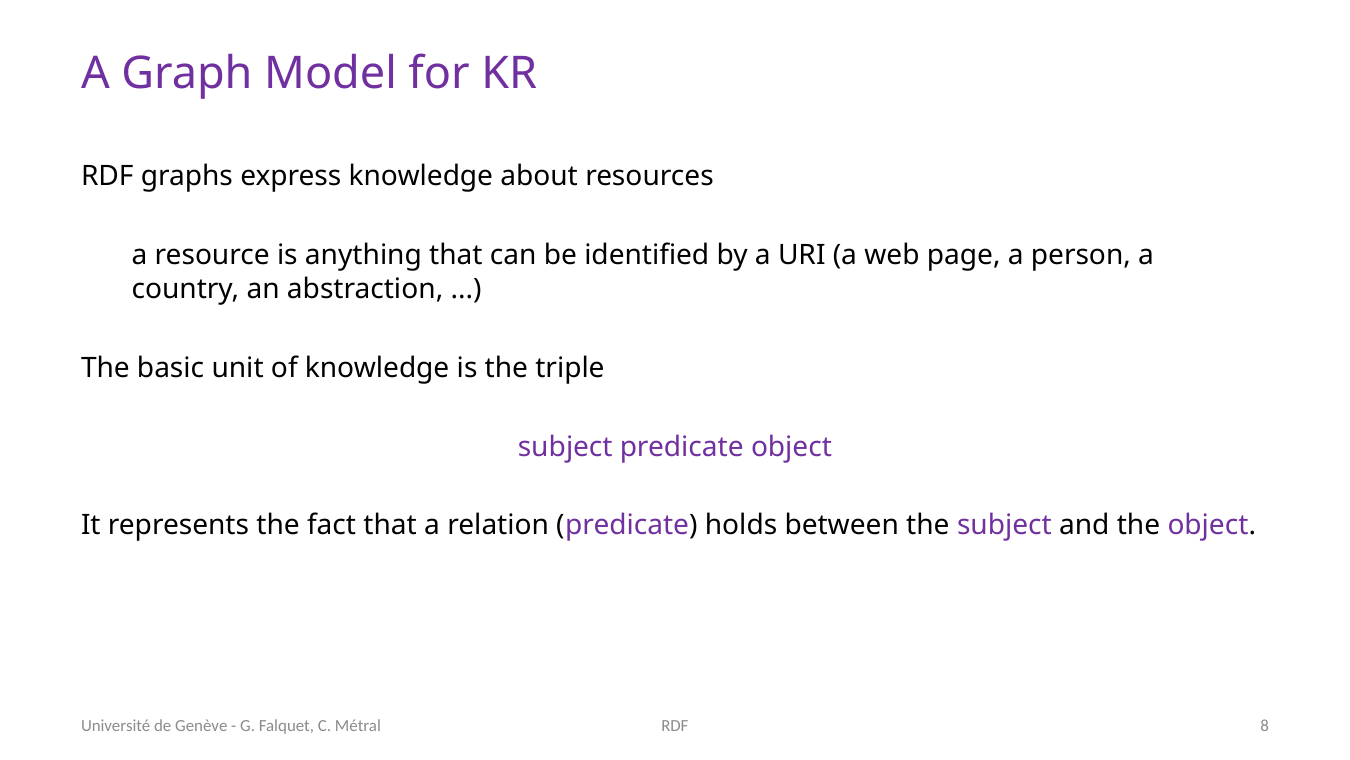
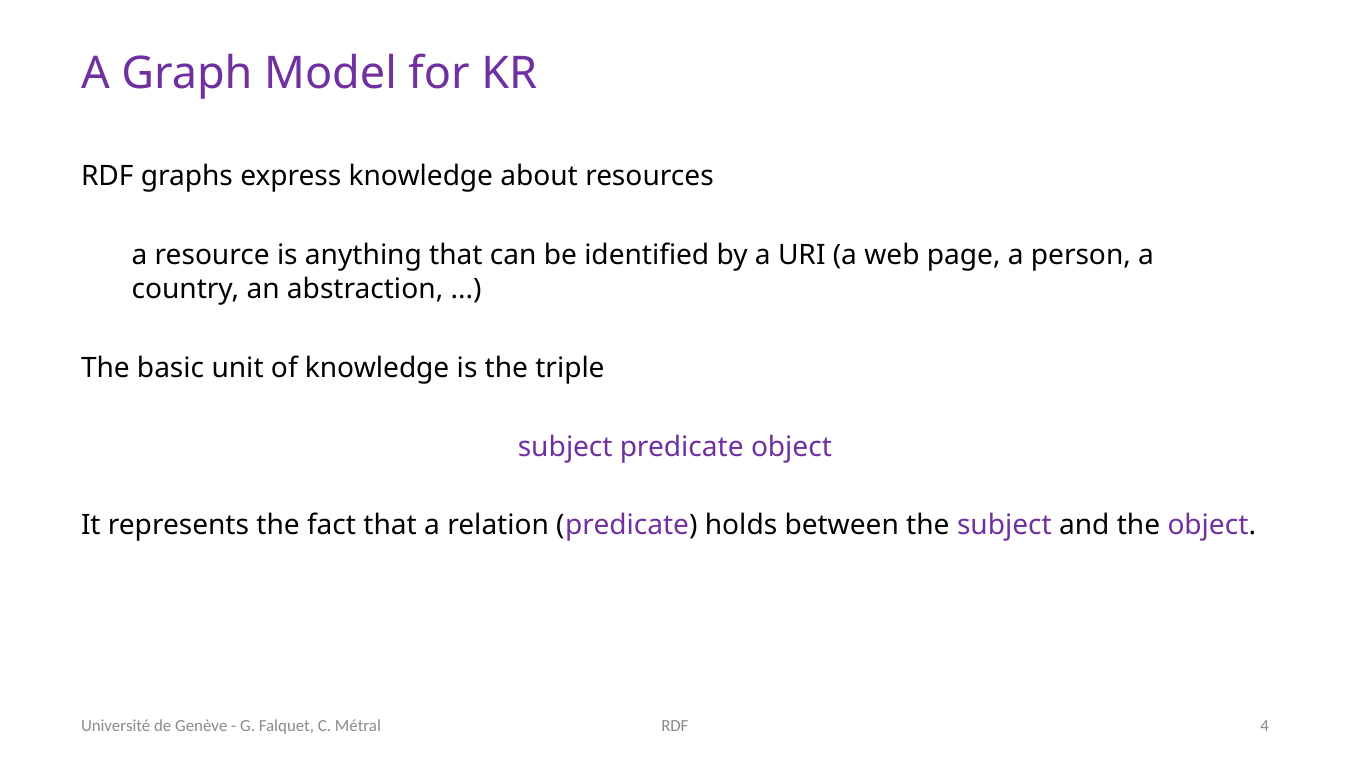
8: 8 -> 4 (1265, 725)
